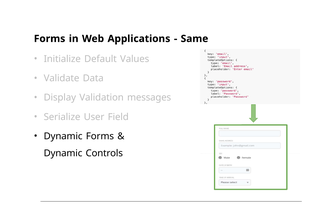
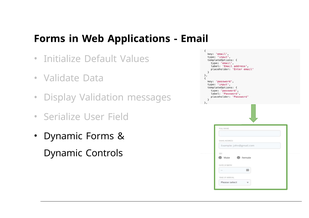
Same: Same -> Email (194, 39)
